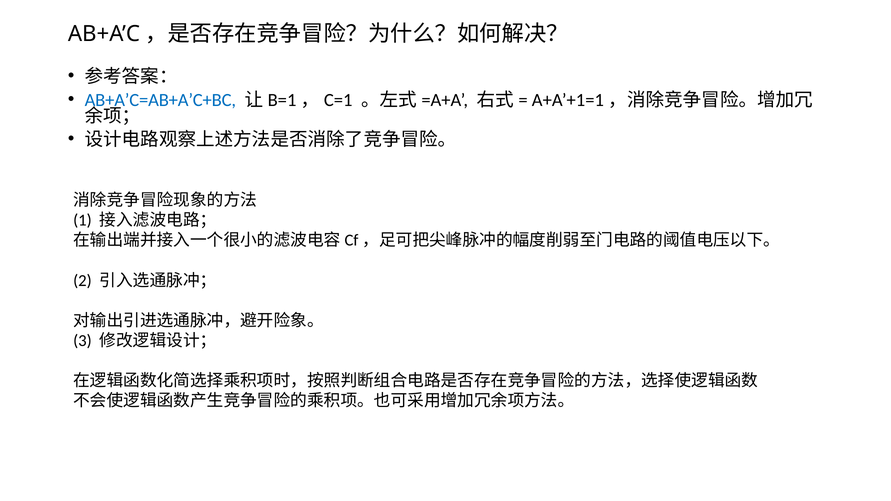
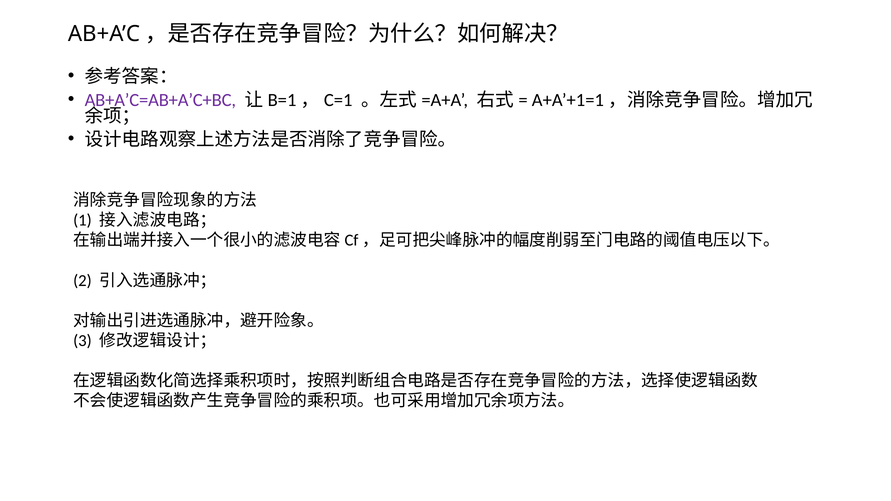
AB+A’C=AB+A’C+BC colour: blue -> purple (160, 100)
